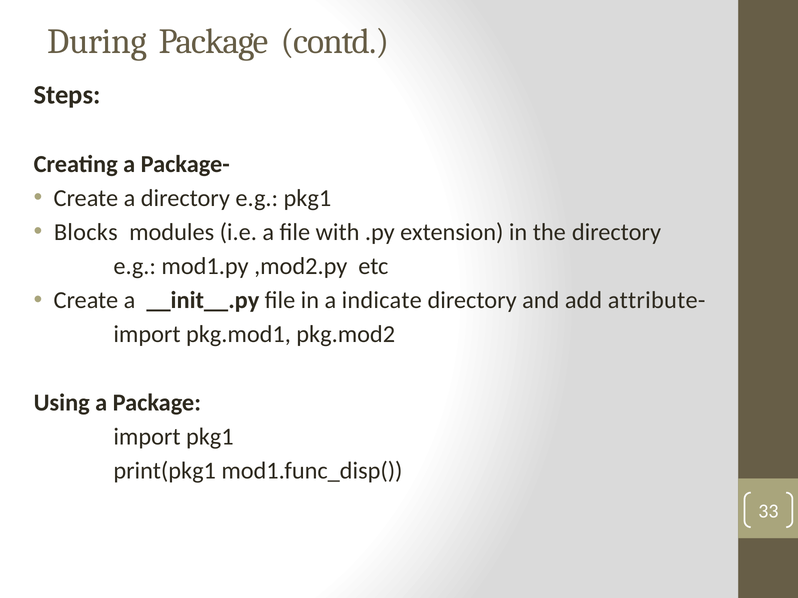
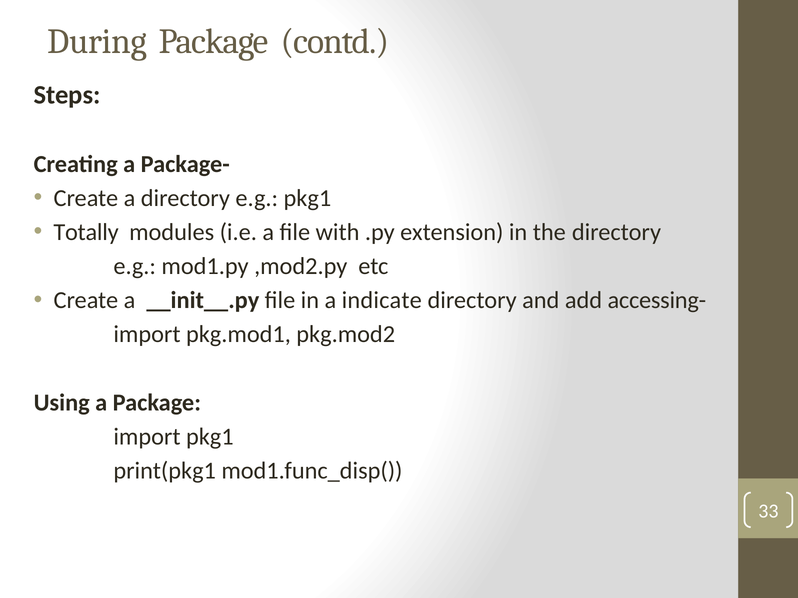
Blocks: Blocks -> Totally (86, 232)
attribute-: attribute- -> accessing- (657, 301)
